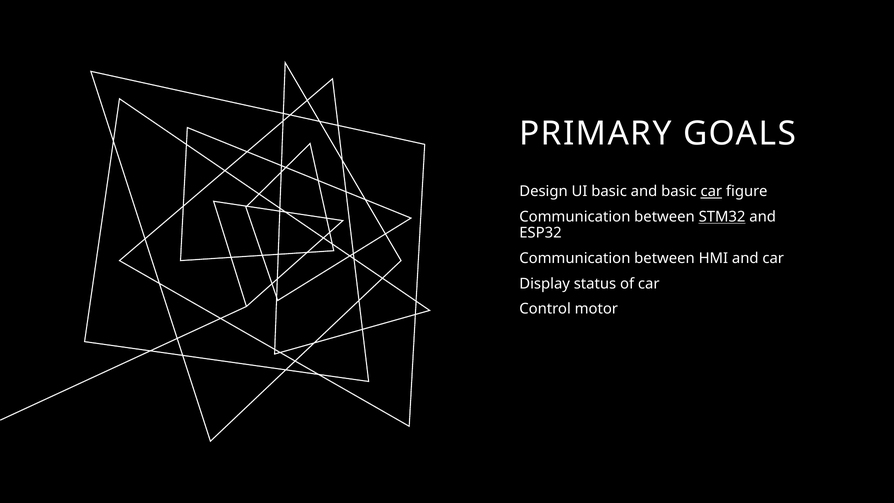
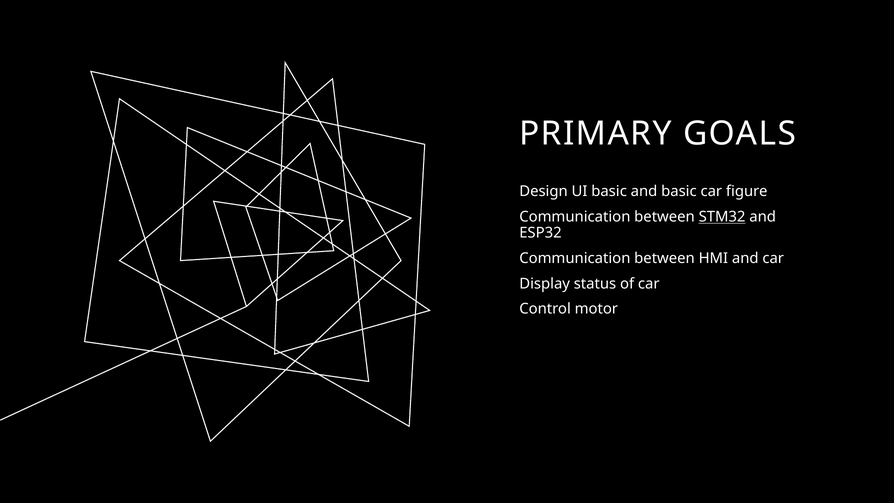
car underline: present -> none (711, 191)
